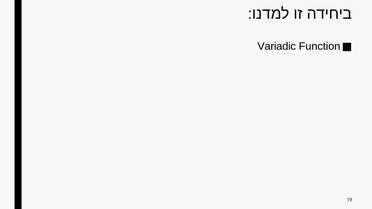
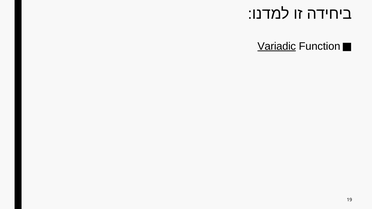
Variadic underline: none -> present (277, 46)
